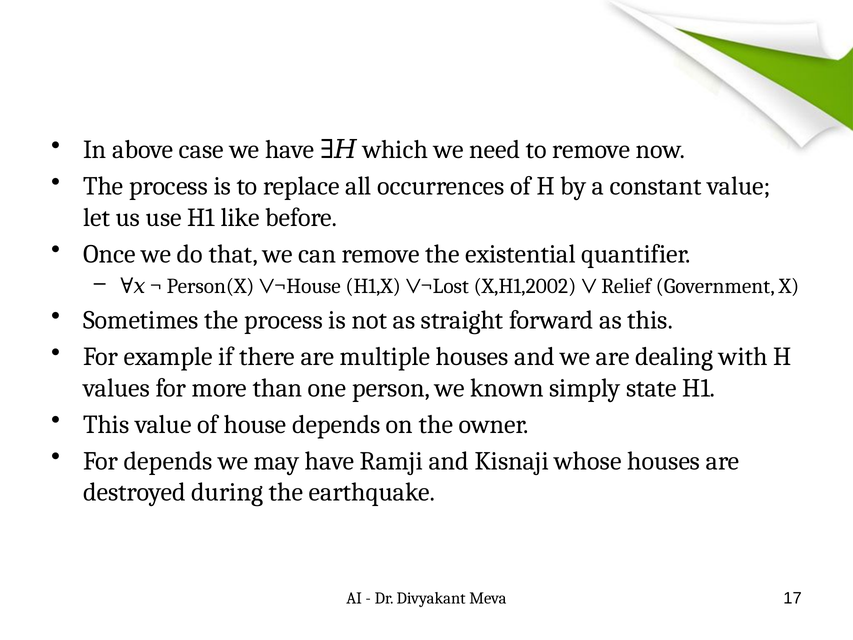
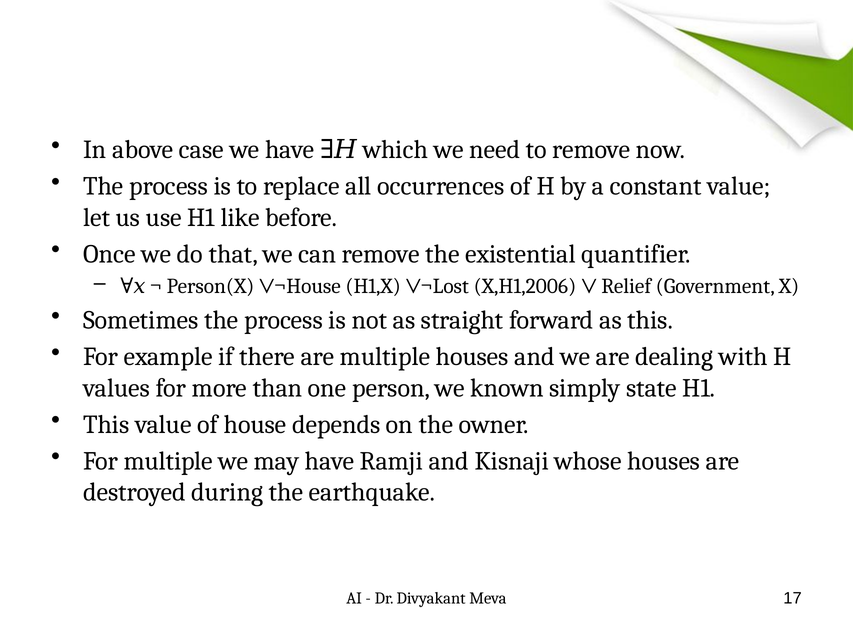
X,H1,2002: X,H1,2002 -> X,H1,2006 (525, 286)
For depends: depends -> multiple (168, 461)
